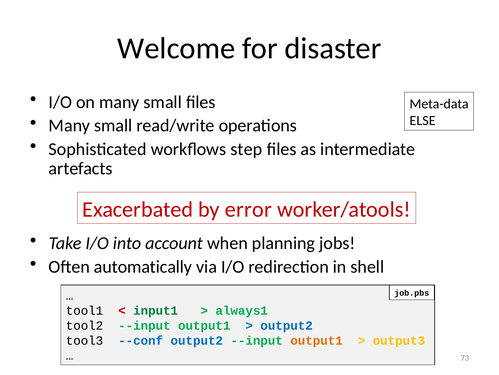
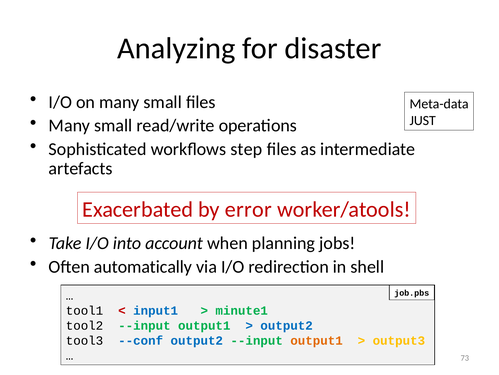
Welcome: Welcome -> Analyzing (176, 48)
ELSE: ELSE -> JUST (423, 120)
input1 colour: green -> blue (156, 310)
always1: always1 -> minute1 (242, 310)
